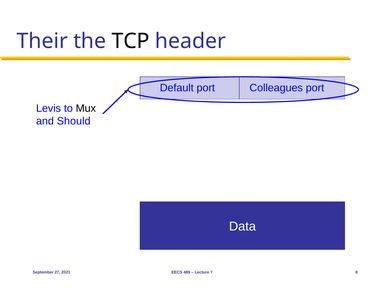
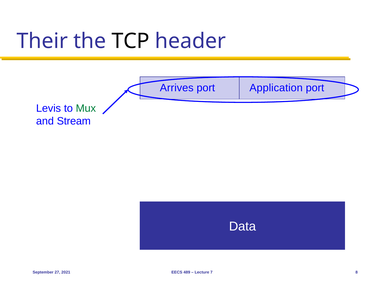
Default: Default -> Arrives (177, 88)
Colleagues: Colleagues -> Application (276, 88)
Mux colour: black -> green (86, 108)
Should: Should -> Stream (74, 121)
